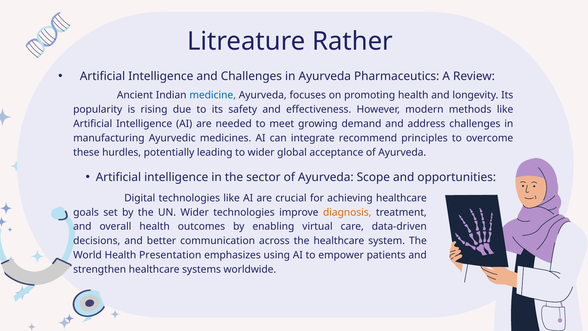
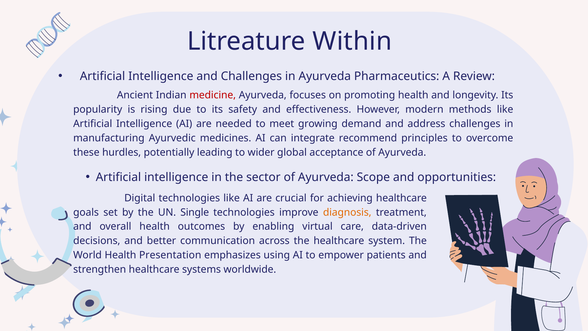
Rather: Rather -> Within (352, 41)
medicine colour: blue -> red (213, 95)
UN Wider: Wider -> Single (195, 212)
